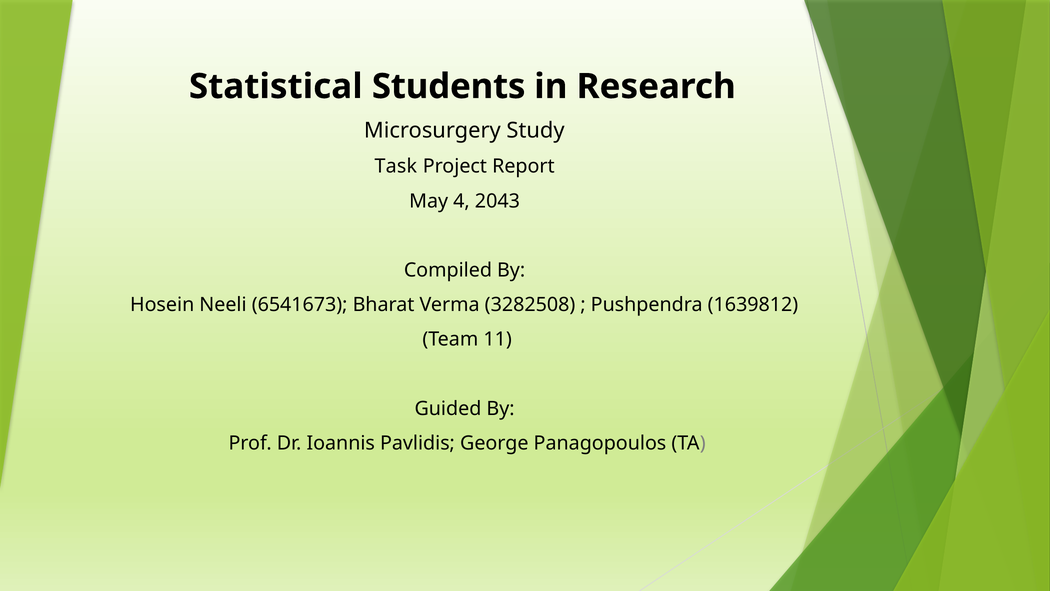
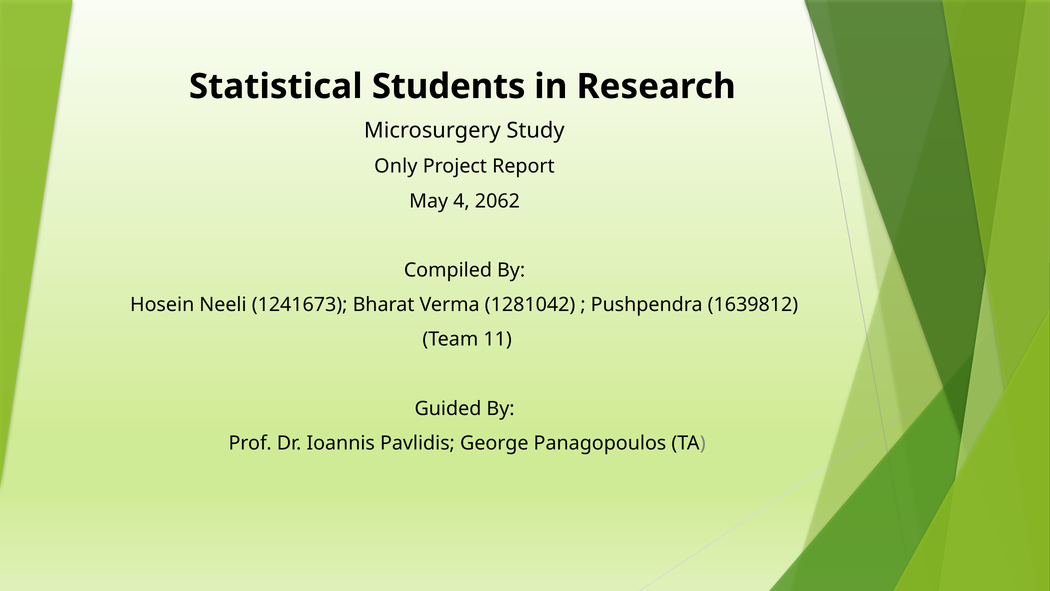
Task: Task -> Only (396, 166)
2043: 2043 -> 2062 (497, 201)
6541673: 6541673 -> 1241673 (300, 305)
3282508: 3282508 -> 1281042 (530, 305)
